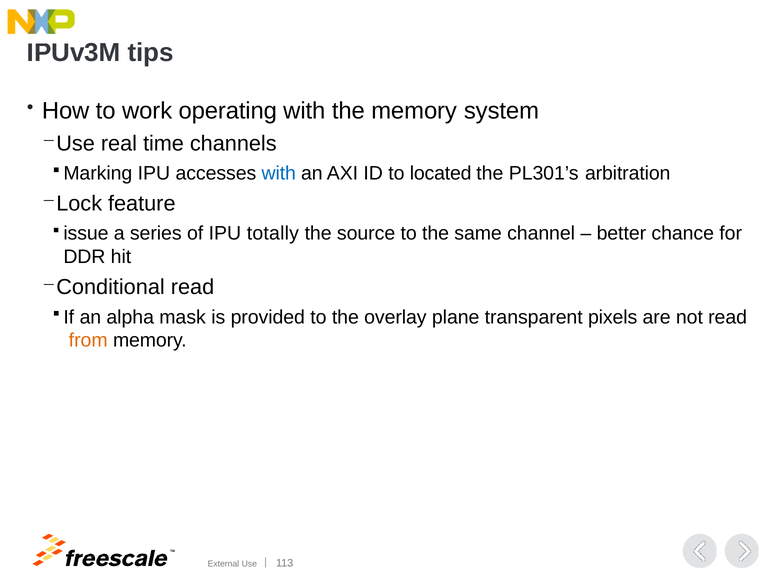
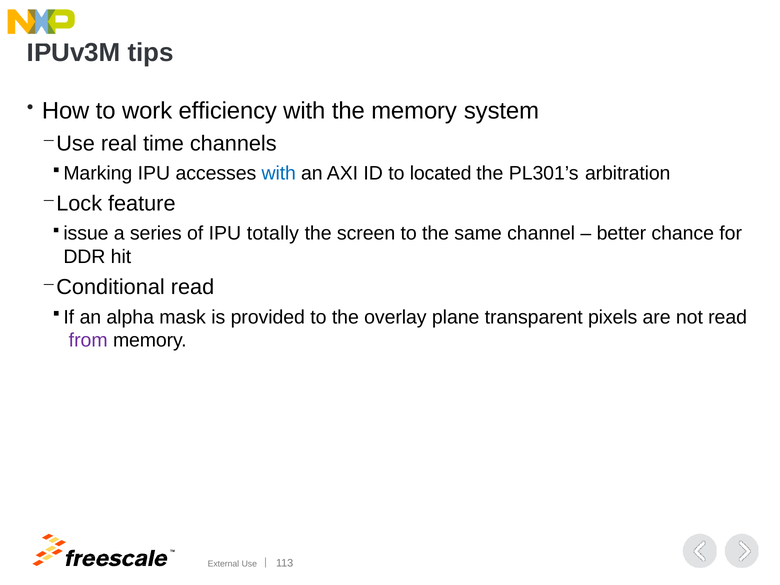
operating: operating -> efficiency (228, 111)
source: source -> screen (366, 234)
from colour: orange -> purple (88, 341)
